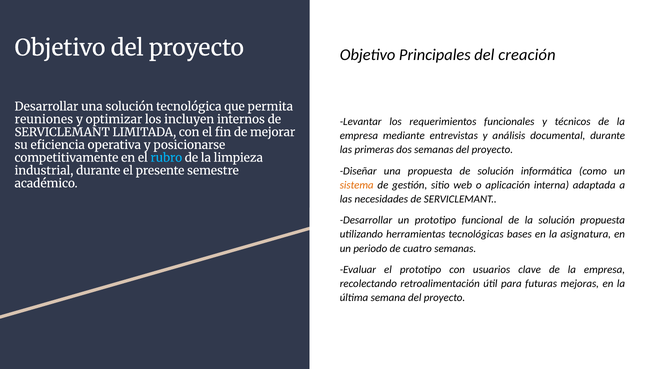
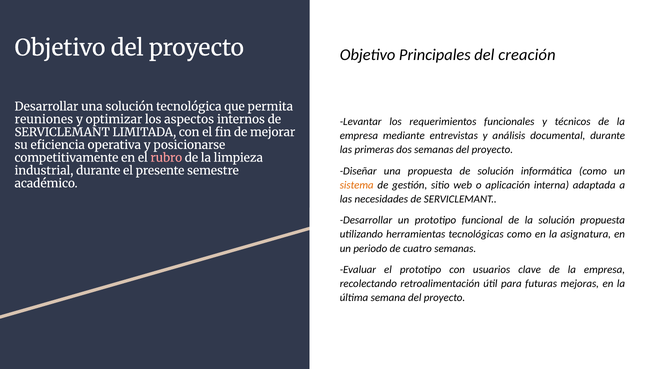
incluyen: incluyen -> aspectos (189, 119)
rubro colour: light blue -> pink (166, 158)
tecnológicas bases: bases -> como (519, 234)
